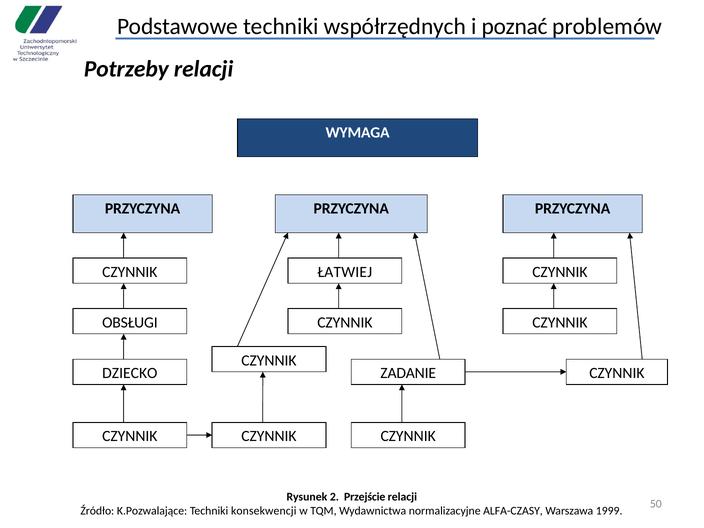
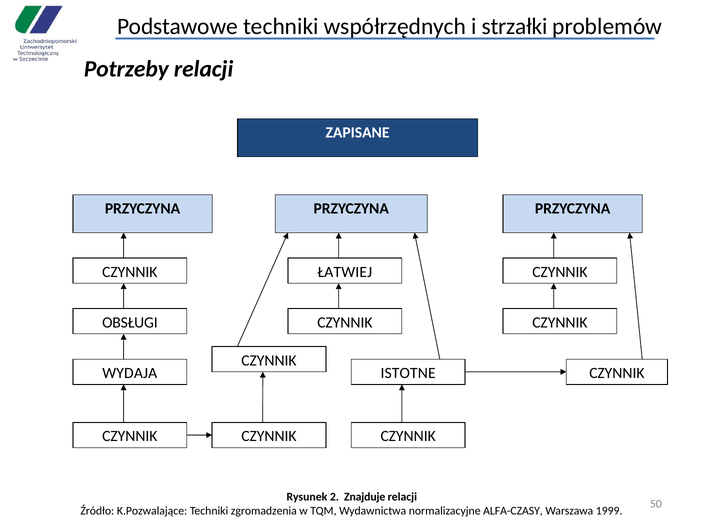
poznać: poznać -> strzałki (515, 26)
WYMAGA: WYMAGA -> ZAPISANE (358, 133)
DZIECKO: DZIECKO -> WYDAJA (130, 373)
ZADANIE: ZADANIE -> ISTOTNE (408, 373)
Przejście: Przejście -> Znajduje (365, 497)
konsekwencji: konsekwencji -> zgromadzenia (264, 511)
